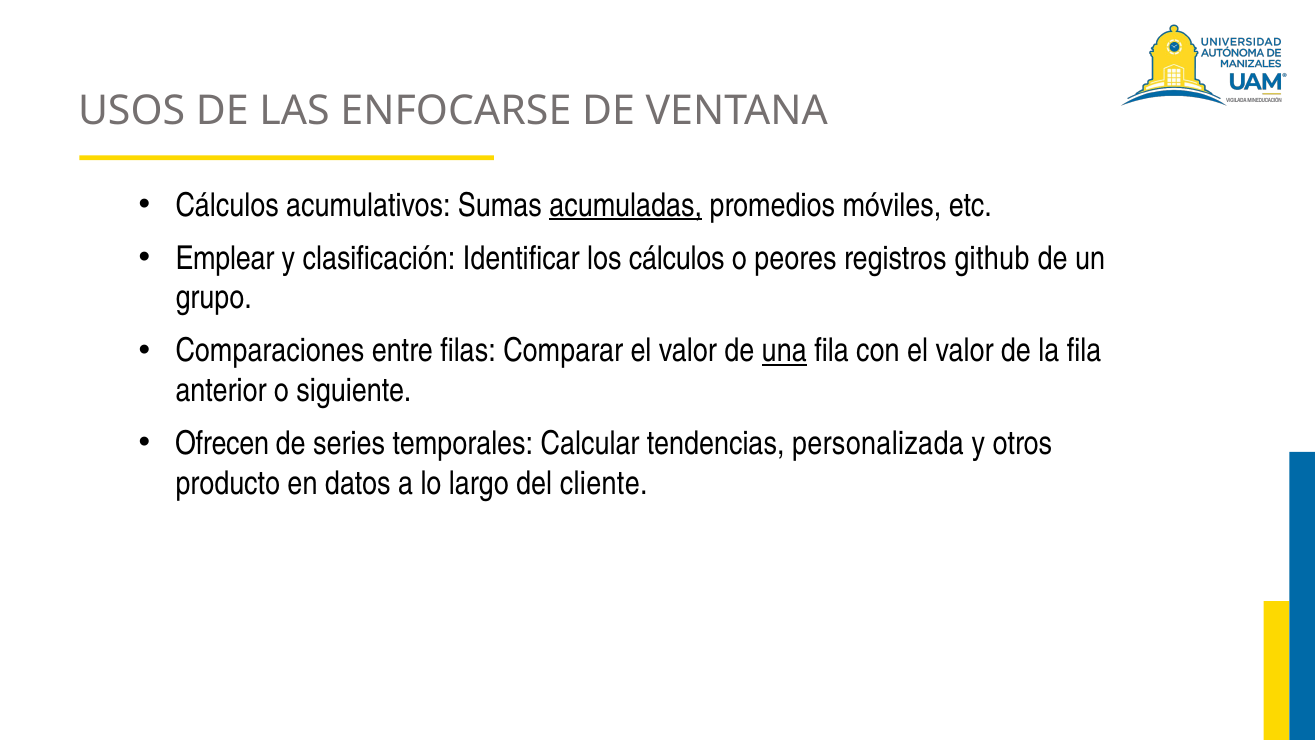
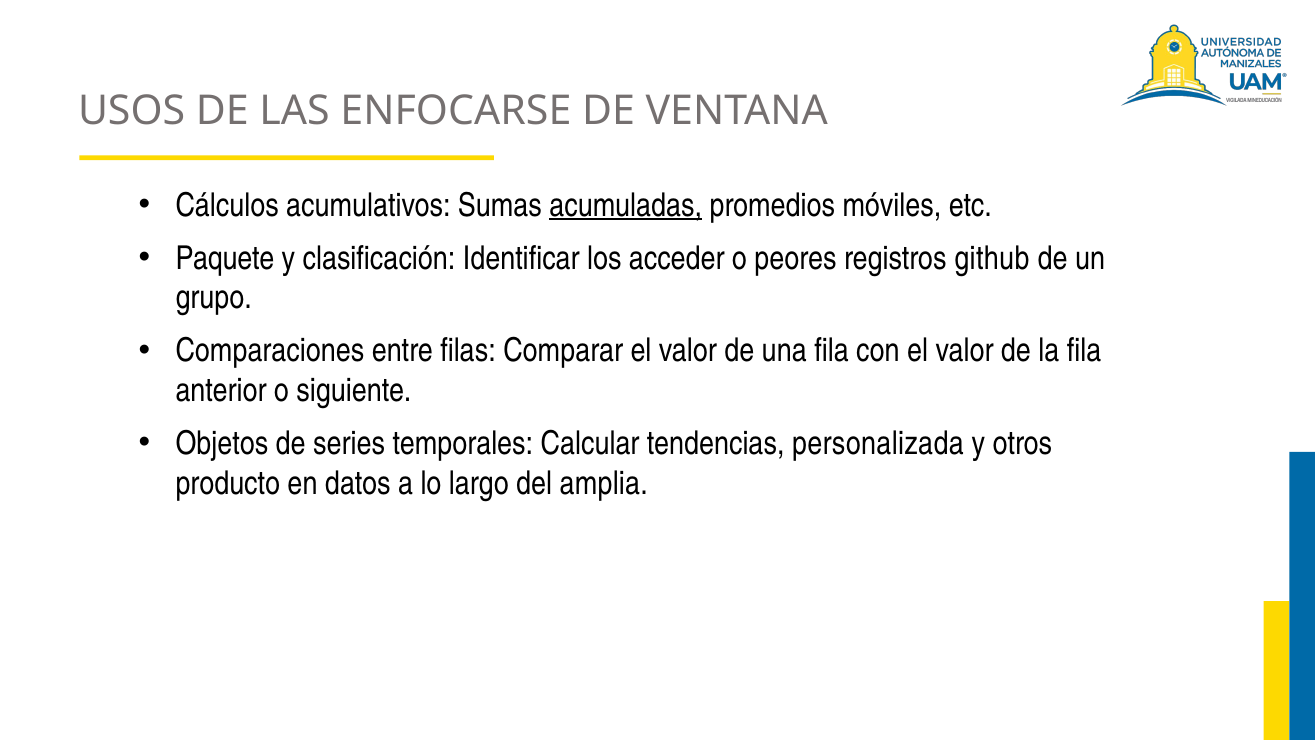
Emplear: Emplear -> Paquete (225, 258)
los cálculos: cálculos -> acceder (677, 258)
una underline: present -> none (784, 351)
Ofrecen: Ofrecen -> Objetos (222, 444)
cliente: cliente -> amplia (604, 483)
